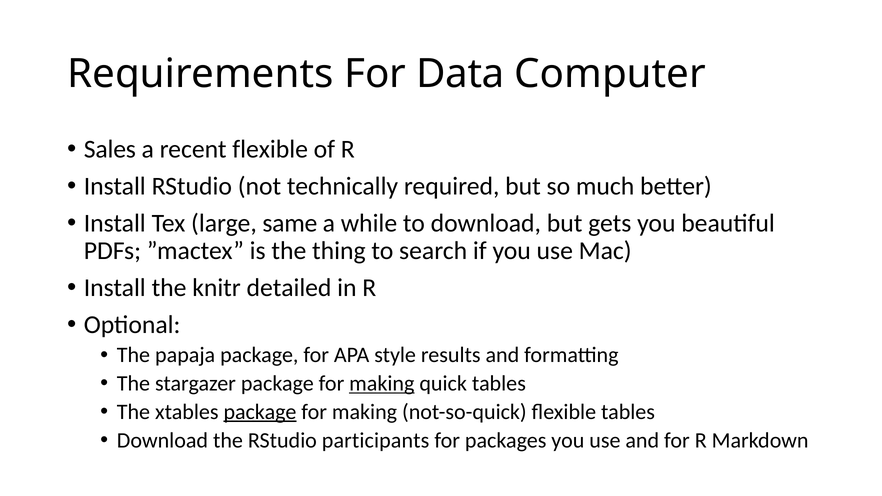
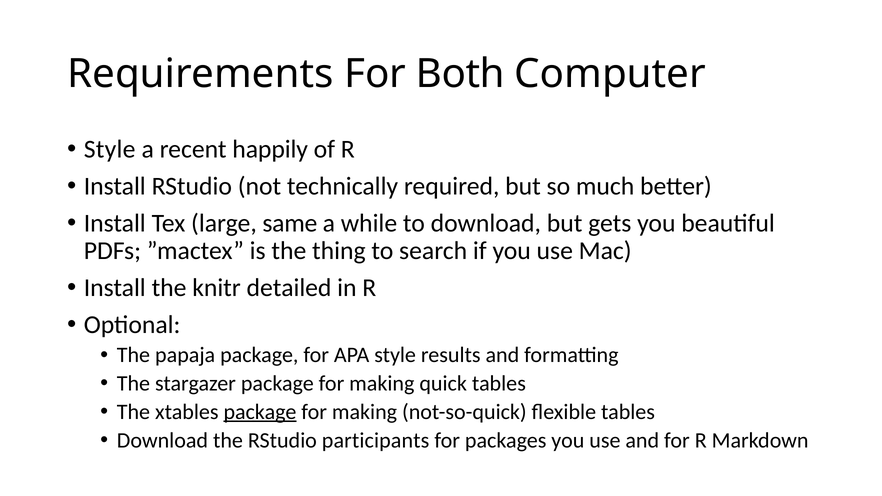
Data: Data -> Both (460, 74)
Sales: Sales -> Style (110, 149)
recent flexible: flexible -> happily (270, 149)
making underline: present -> none (382, 384)
